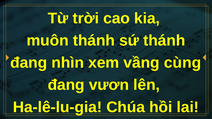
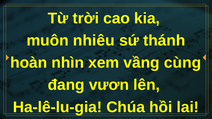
muôn thánh: thánh -> nhiêu (94, 41)
đang: đang -> hoàn (29, 63)
